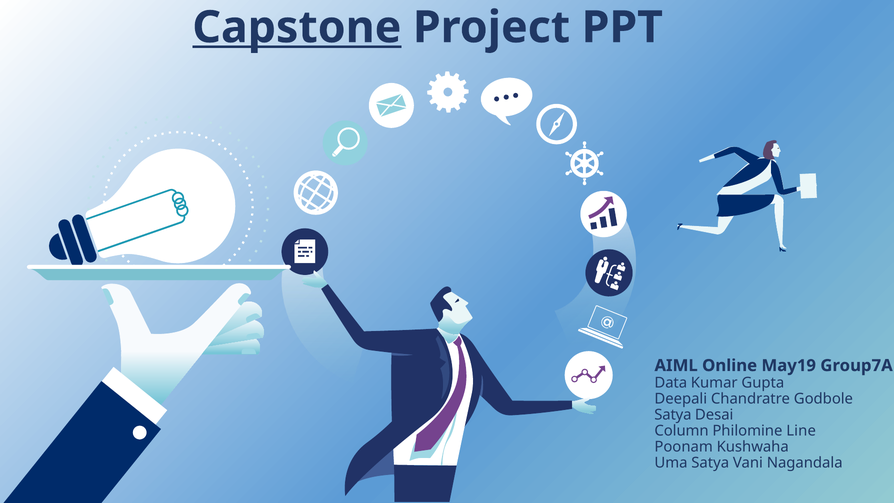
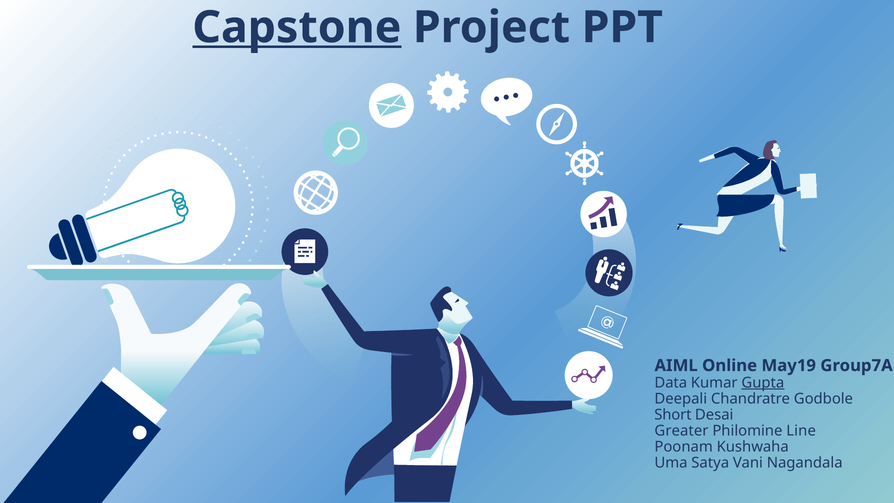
Gupta underline: none -> present (763, 383)
Satya: Satya -> Short (673, 415)
Column: Column -> Greater (682, 431)
